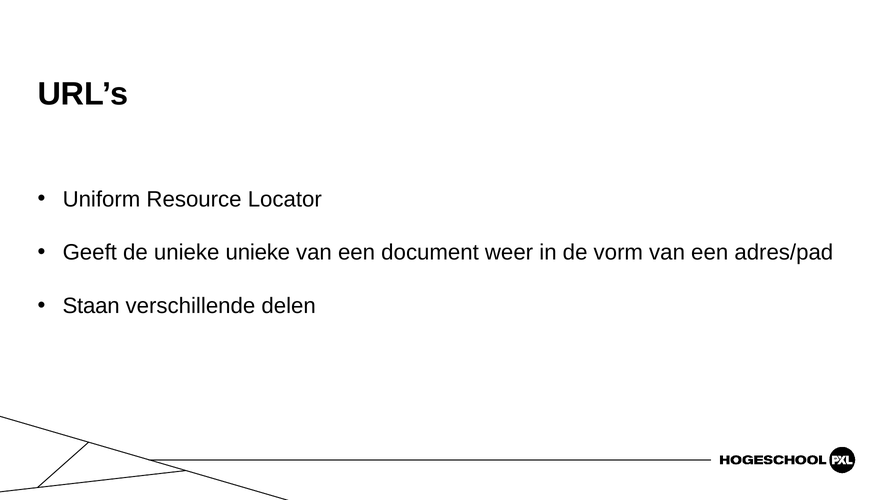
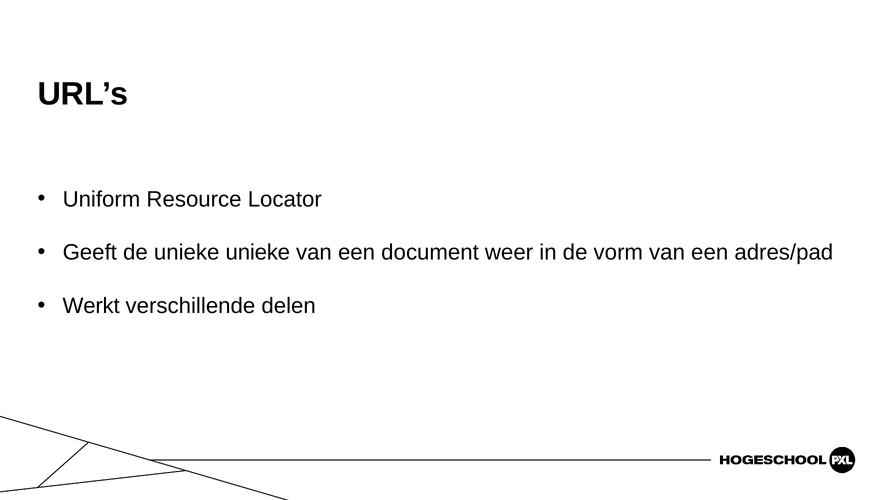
Staan: Staan -> Werkt (91, 306)
